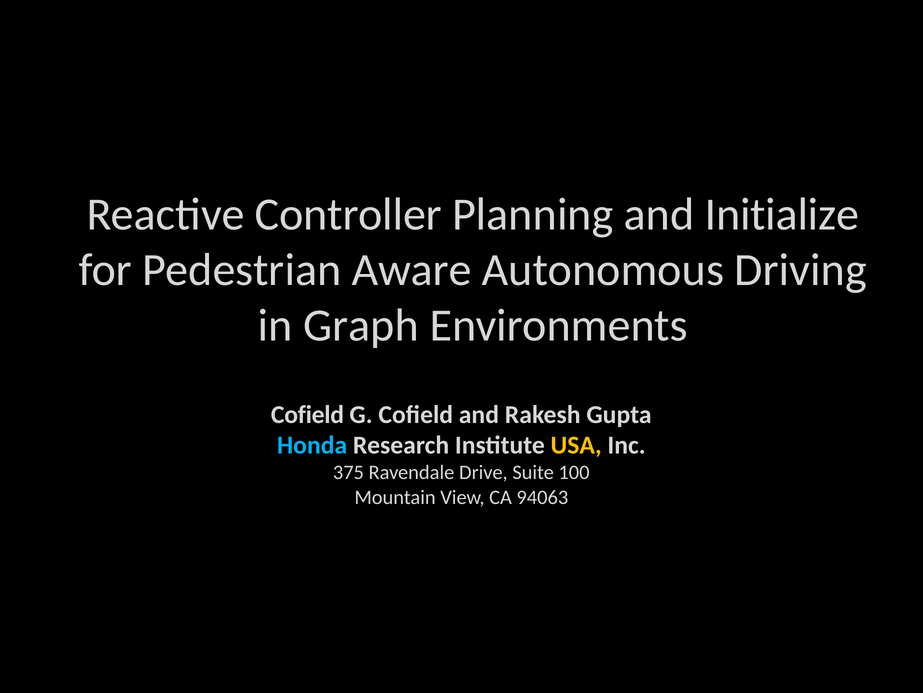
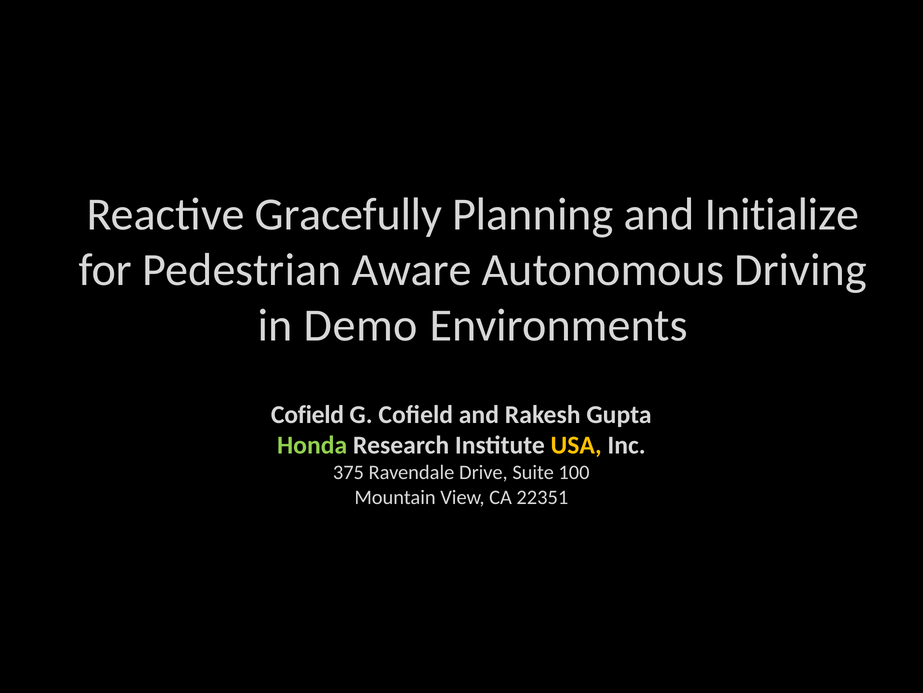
Controller: Controller -> Gracefully (348, 214)
Graph: Graph -> Demo (361, 325)
Honda colour: light blue -> light green (312, 445)
94063: 94063 -> 22351 (542, 497)
